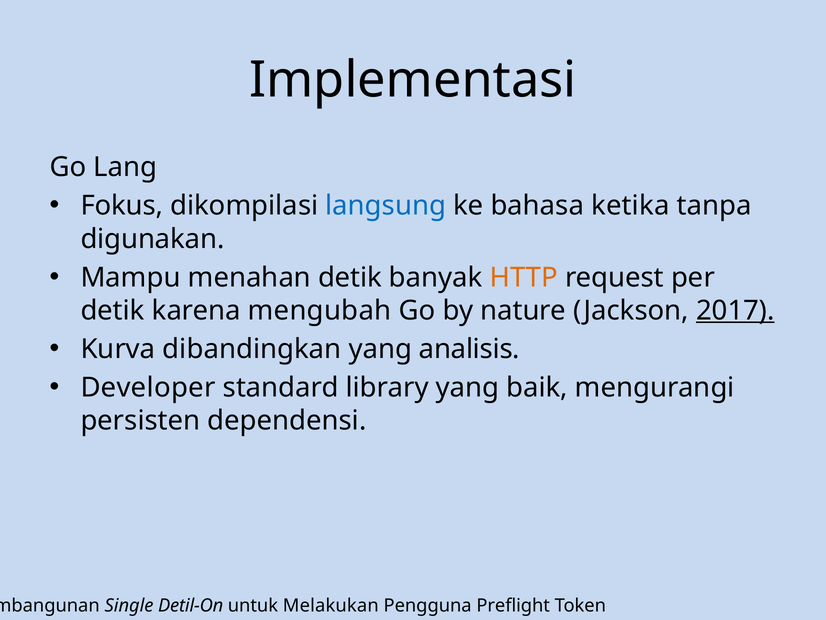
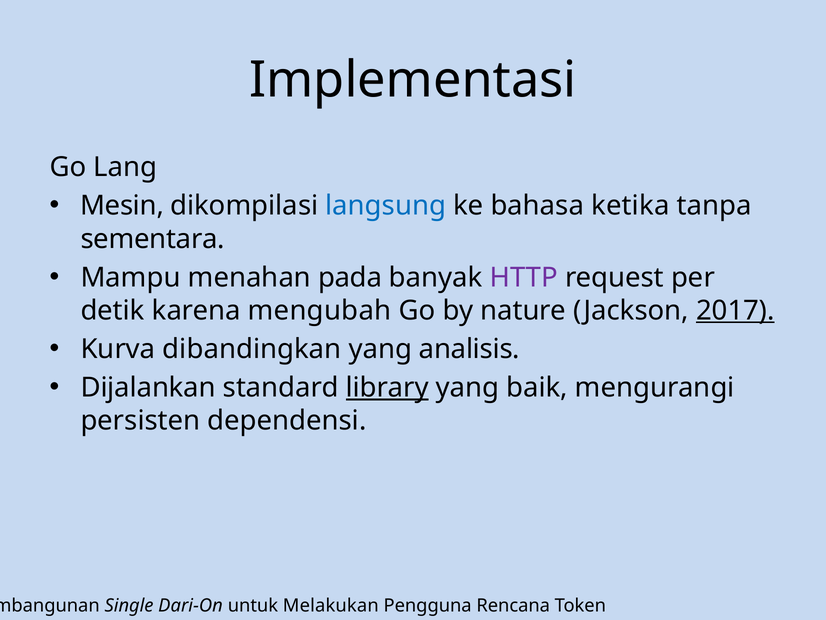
Fokus: Fokus -> Mesin (122, 206)
digunakan: digunakan -> sementara (153, 239)
menahan detik: detik -> pada (350, 277)
HTTP colour: orange -> purple (524, 277)
Developer: Developer -> Dijalankan (148, 387)
library underline: none -> present (387, 387)
Detil-On: Detil-On -> Dari-On (191, 605)
Preflight: Preflight -> Rencana (513, 605)
